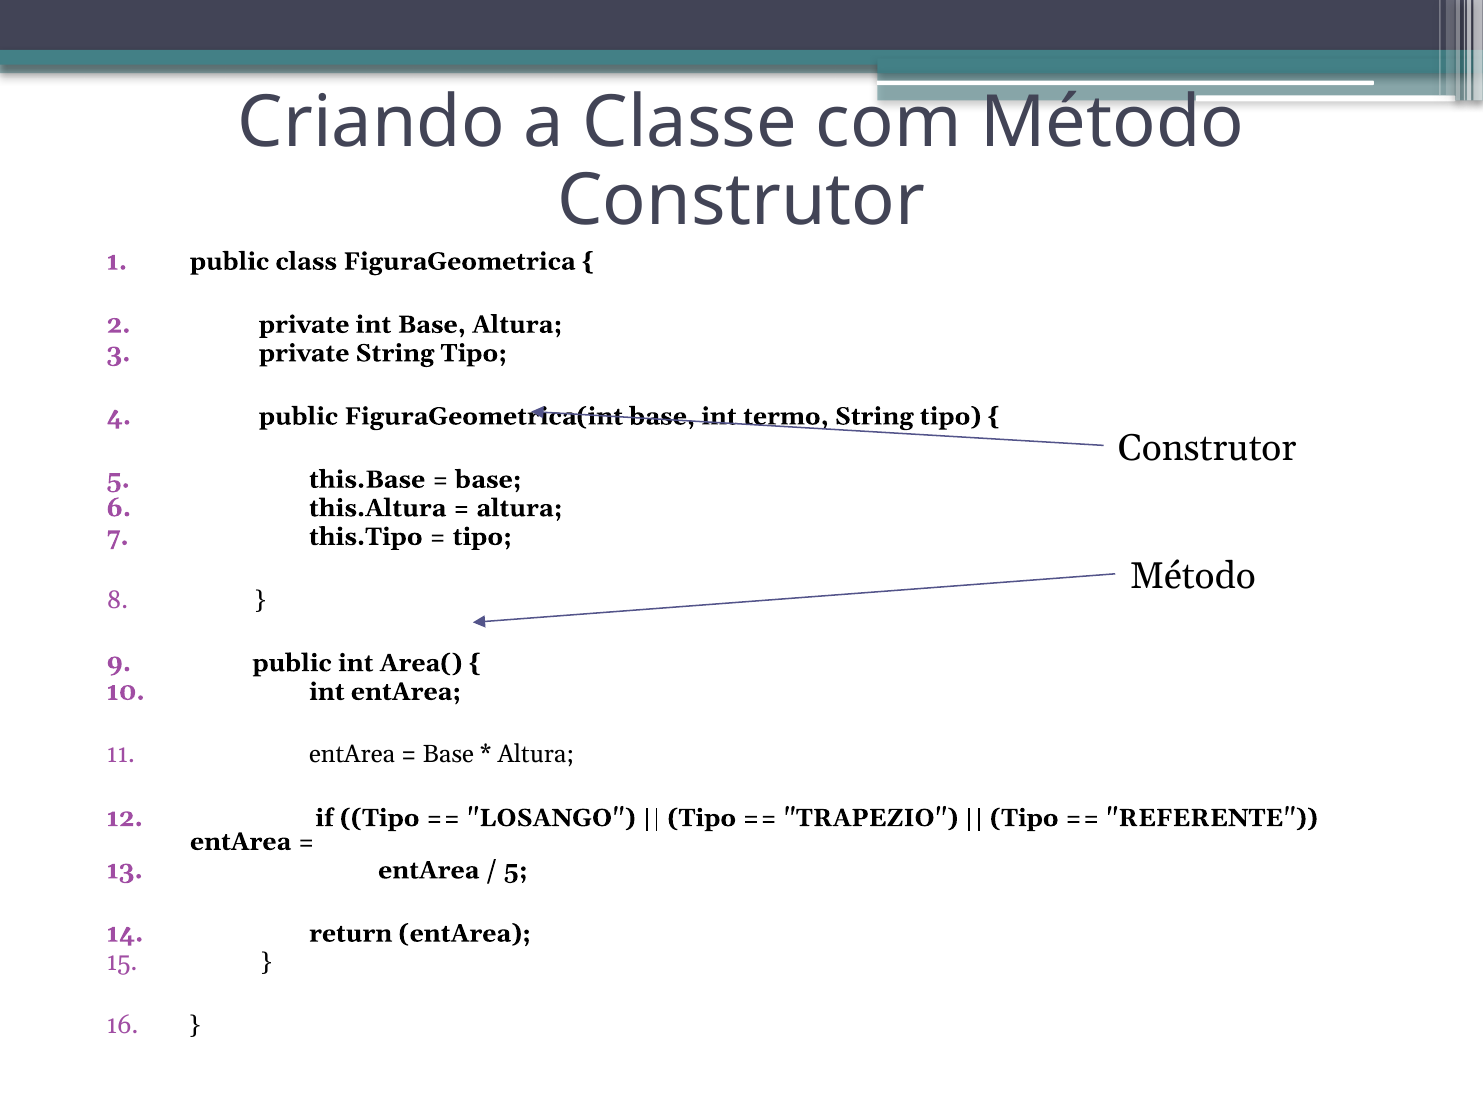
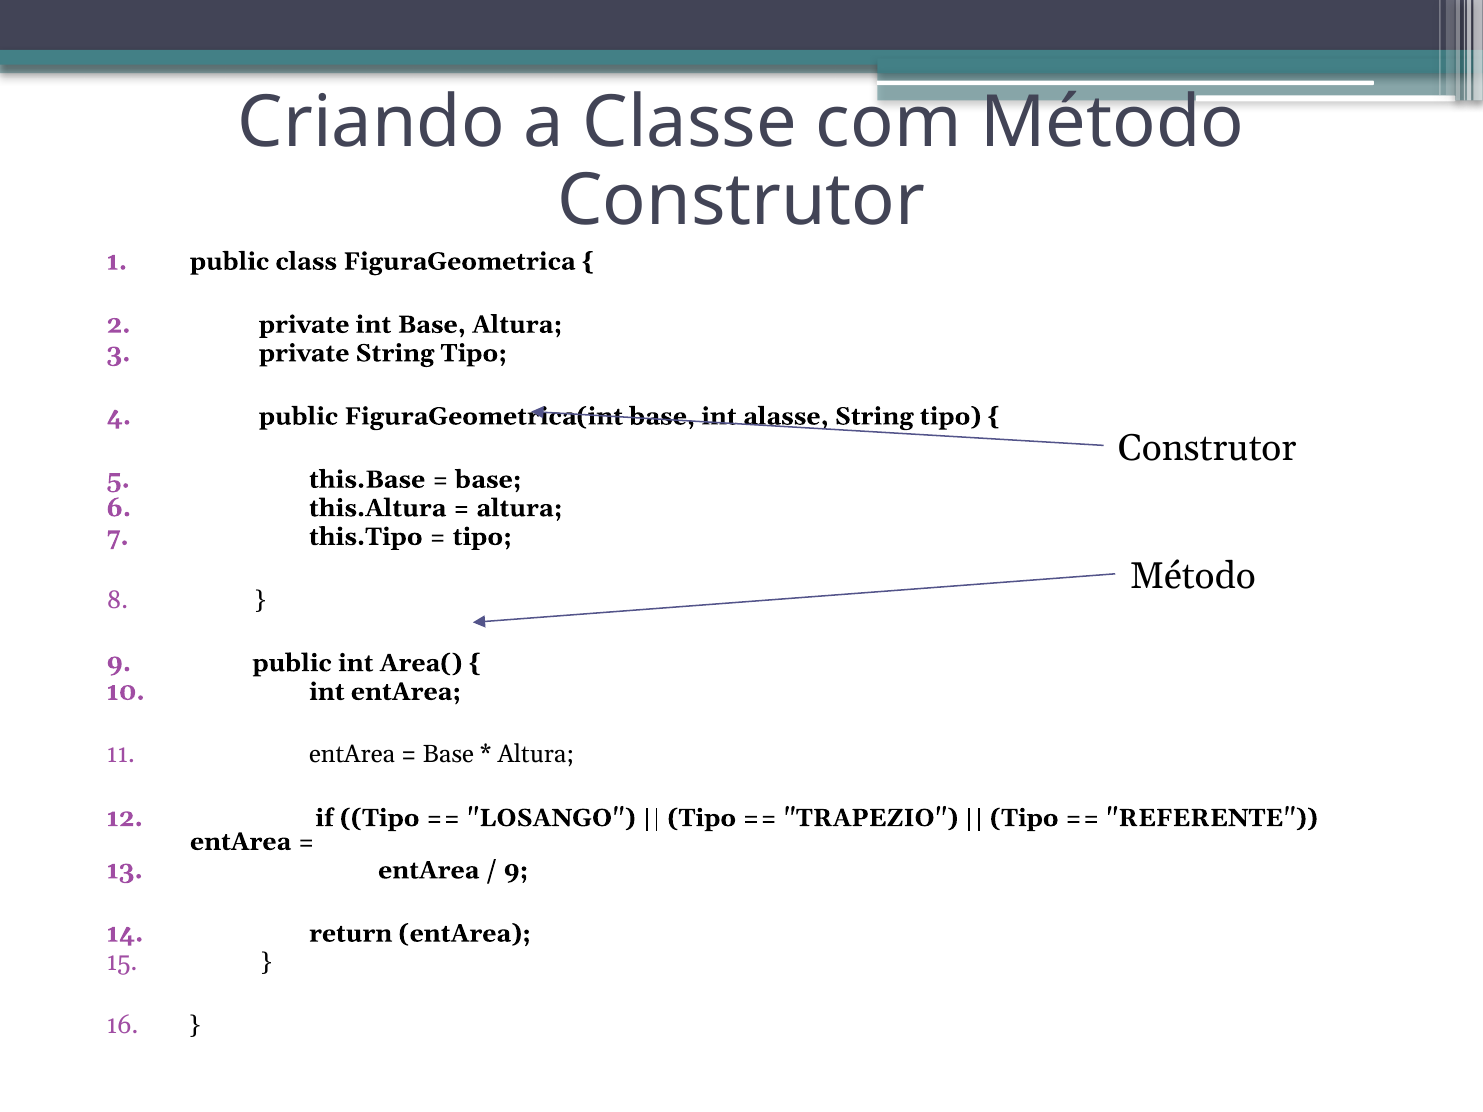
termo: termo -> alasse (786, 416)
5: 5 -> 9 (516, 870)
